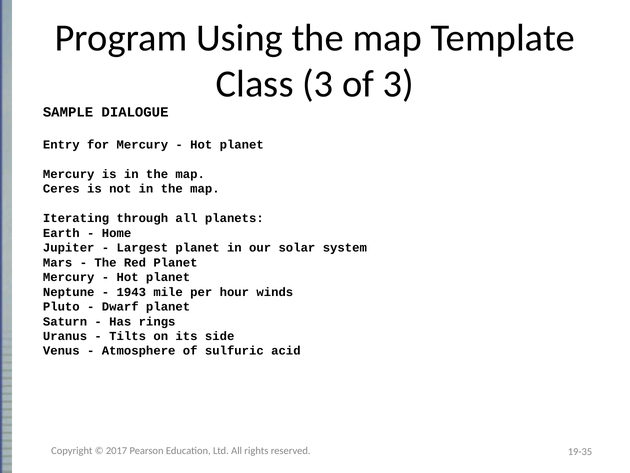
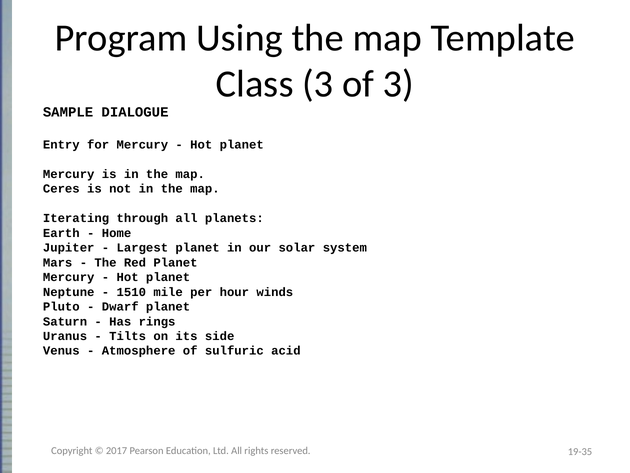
1943: 1943 -> 1510 (131, 292)
